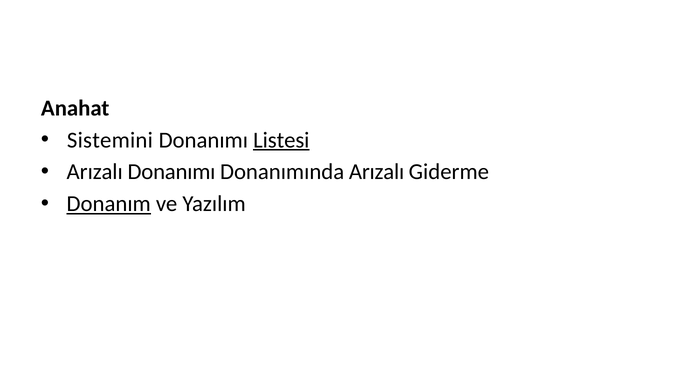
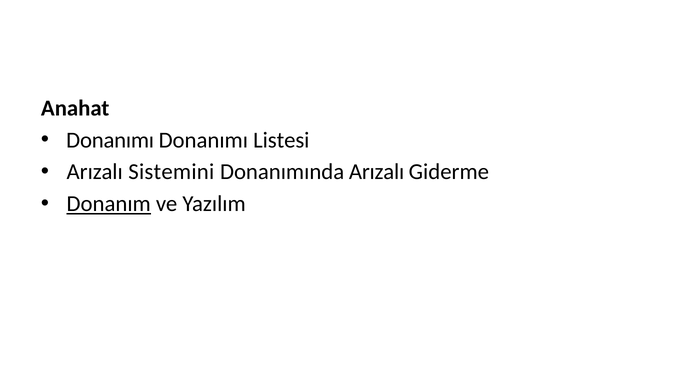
Sistemini: Sistemini -> Donanımı (110, 140)
Listesi underline: present -> none (281, 140)
Arızalı Donanımı: Donanımı -> Sistemini (171, 172)
